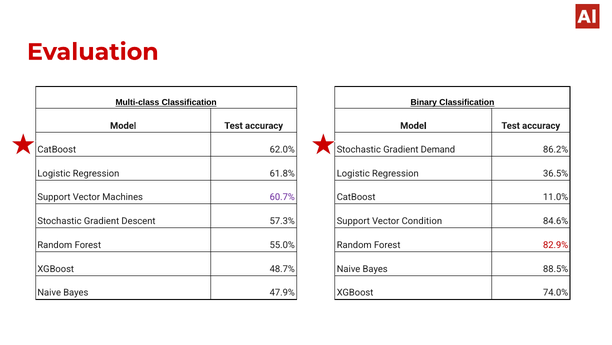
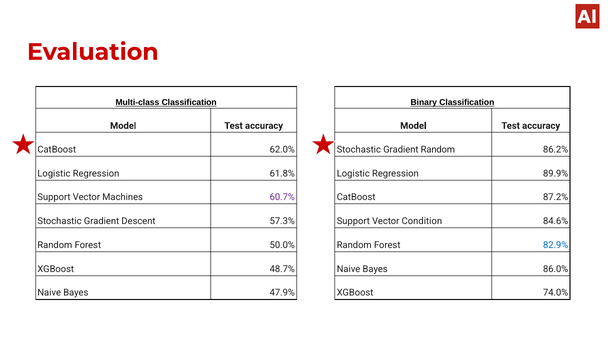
Gradient Demand: Demand -> Random (438, 149)
36.5%: 36.5% -> 89.9% (556, 173)
11.0%: 11.0% -> 87.2% (556, 197)
55.0%: 55.0% -> 50.0% (282, 245)
82.9% colour: red -> blue (556, 245)
88.5%: 88.5% -> 86.0% (556, 268)
